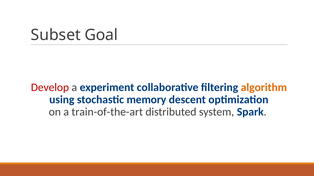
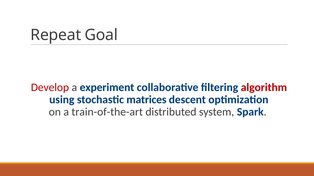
Subset: Subset -> Repeat (56, 35)
algorithm colour: orange -> red (264, 88)
memory: memory -> matrices (146, 100)
